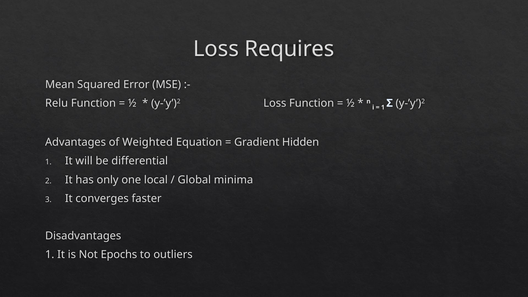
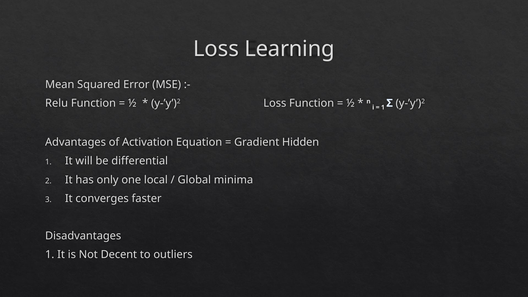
Requires: Requires -> Learning (290, 49)
Weighted: Weighted -> Activation (148, 142)
Epochs: Epochs -> Decent (119, 255)
